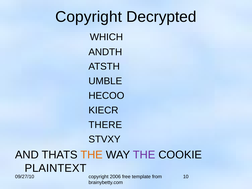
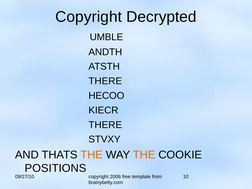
WHICH: WHICH -> UMBLE (106, 37)
UMBLE: UMBLE -> THERE (105, 81)
THE colour: purple -> orange (144, 155)
PLAINTEXT: PLAINTEXT -> POSITIONS (56, 168)
